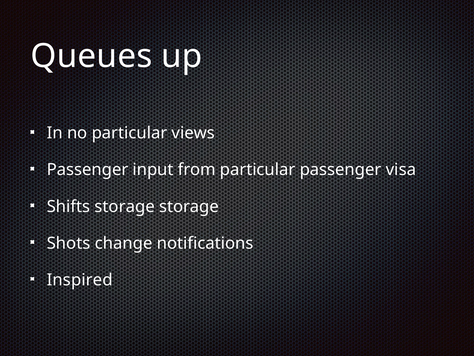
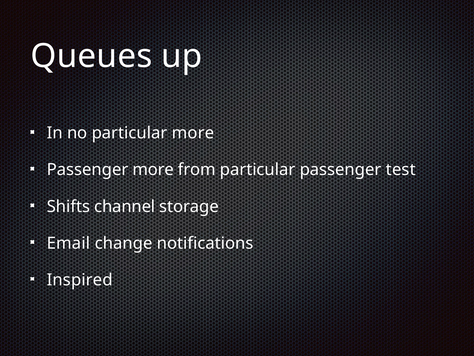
particular views: views -> more (193, 133)
Passenger input: input -> more (153, 170)
visa: visa -> test (401, 170)
Shifts storage: storage -> channel (125, 206)
Shots: Shots -> Email (69, 243)
